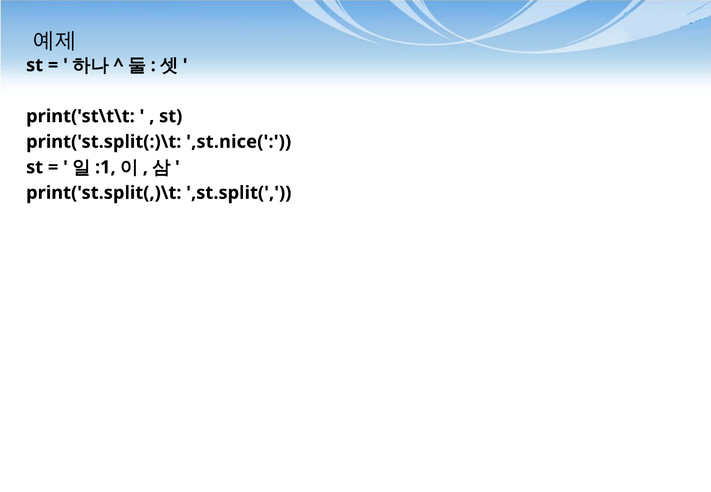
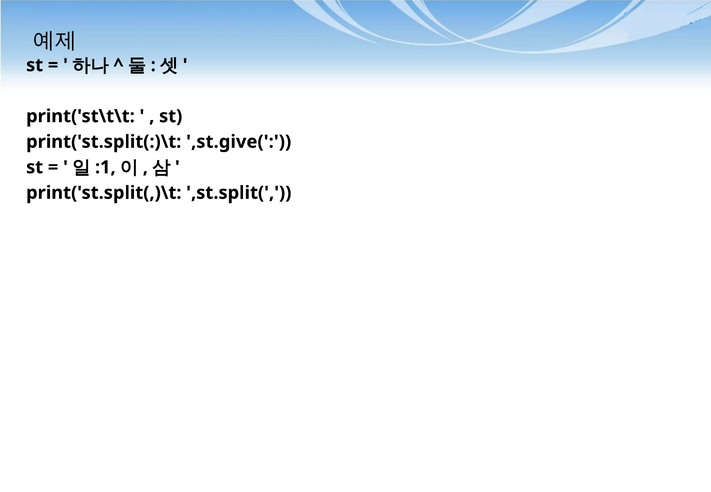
,st.nice(: ,st.nice( -> ,st.give( (239, 142)
